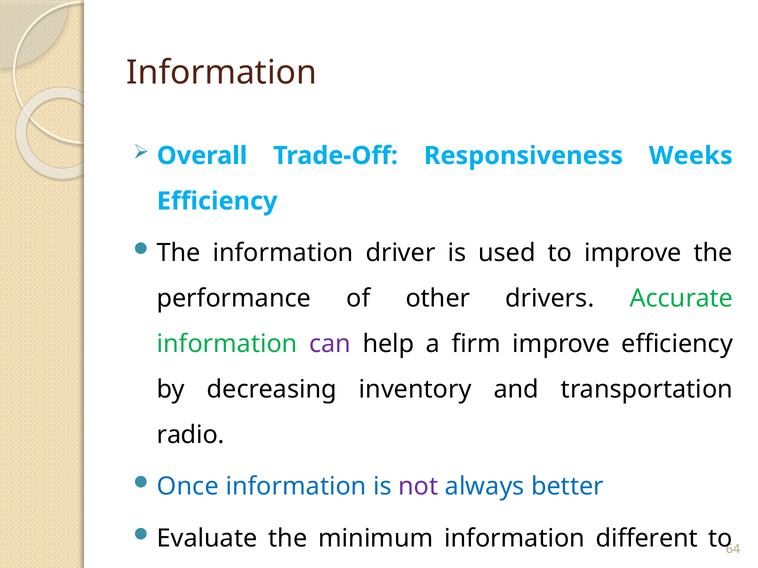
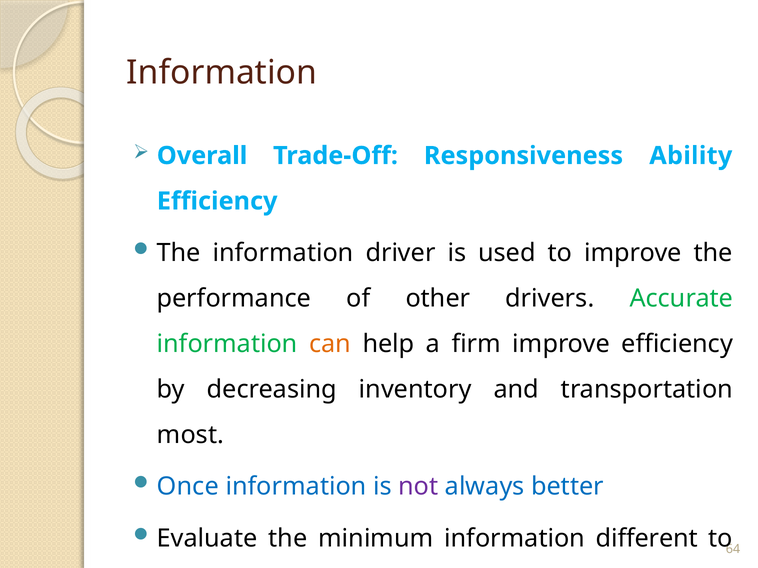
Weeks: Weeks -> Ability (691, 156)
can colour: purple -> orange (330, 344)
radio: radio -> most (190, 435)
